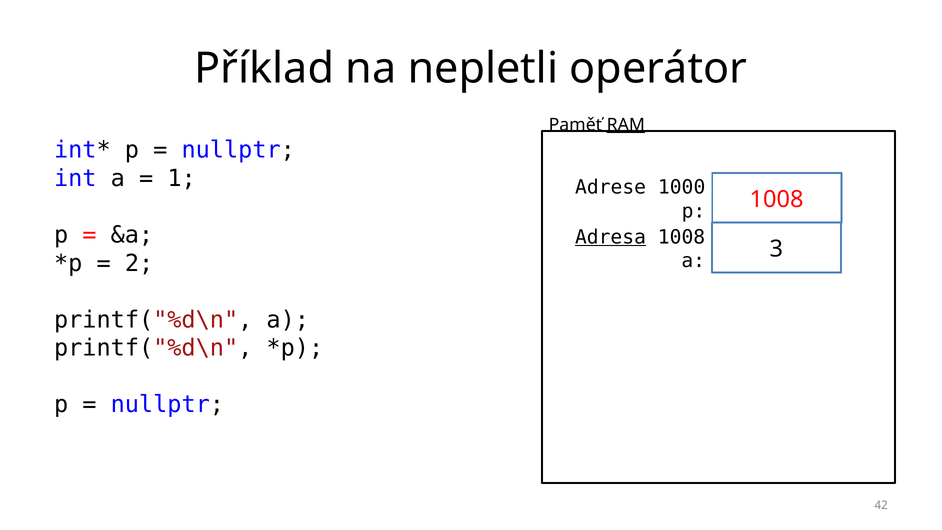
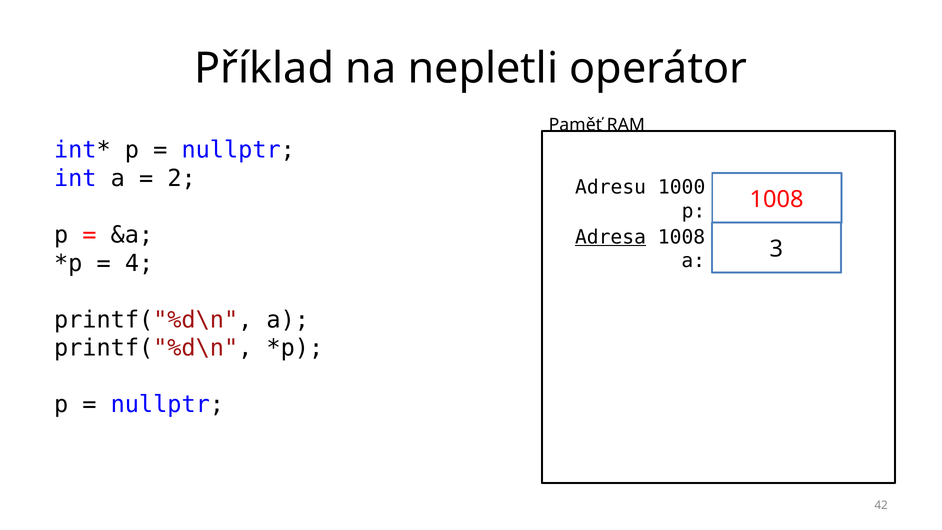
RAM underline: present -> none (626, 125)
1: 1 -> 2 (182, 178)
Adrese: Adrese -> Adresu (611, 187)
2: 2 -> 4 (139, 263)
